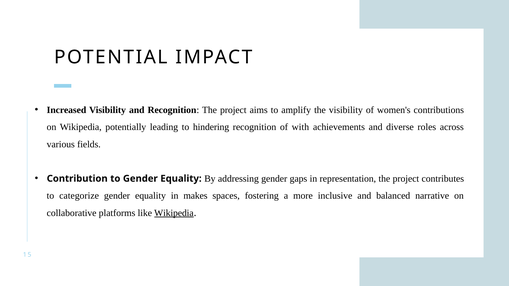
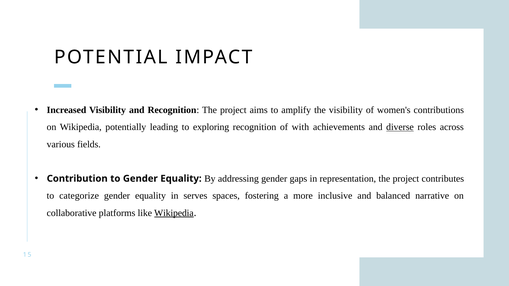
hindering: hindering -> exploring (211, 127)
diverse underline: none -> present (400, 127)
makes: makes -> serves (195, 196)
